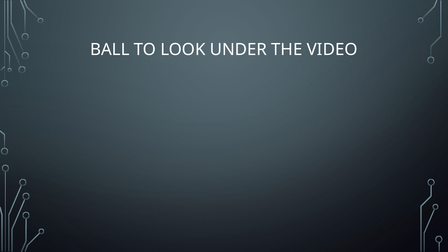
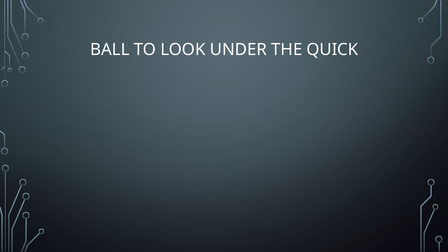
VIDEO: VIDEO -> QUICK (332, 50)
